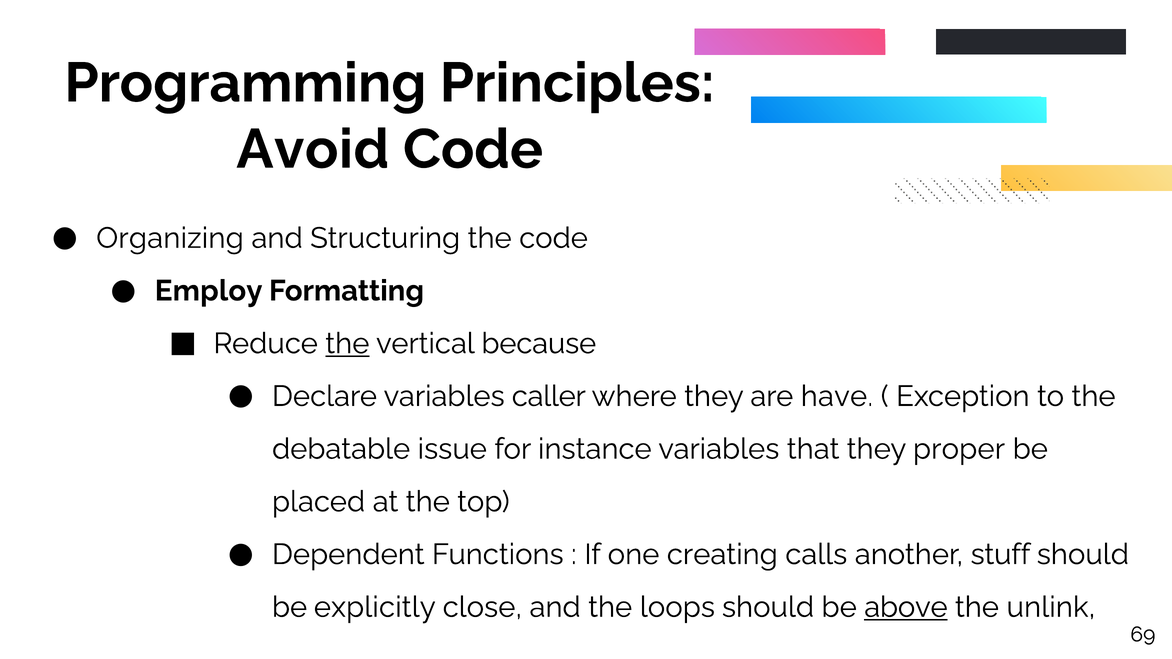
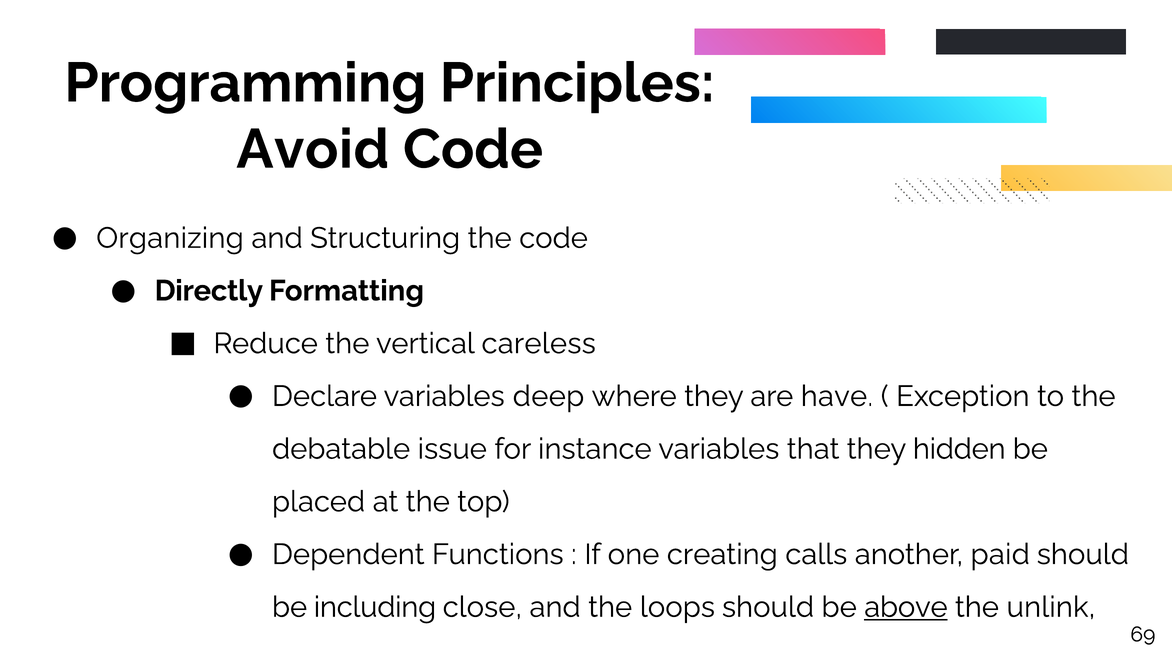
Employ: Employ -> Directly (209, 291)
the underline: present -> none (347, 344)
because: because -> careless (539, 344)
caller: caller -> deep (548, 396)
proper: proper -> hidden (959, 449)
stuff: stuff -> paid (1000, 555)
explicitly: explicitly -> including (375, 607)
